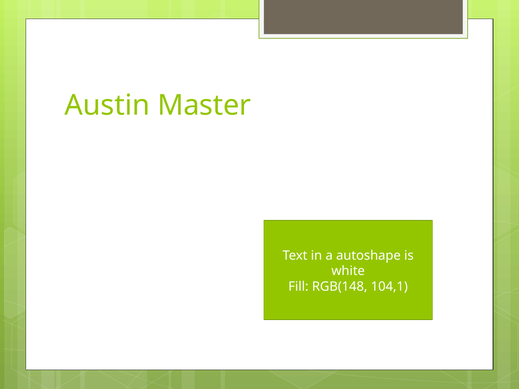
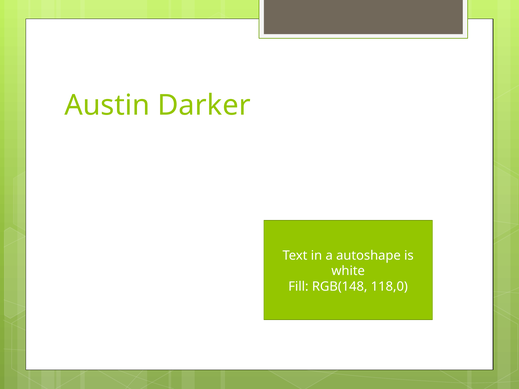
Master: Master -> Darker (204, 105)
104,1: 104,1 -> 118,0 (389, 287)
